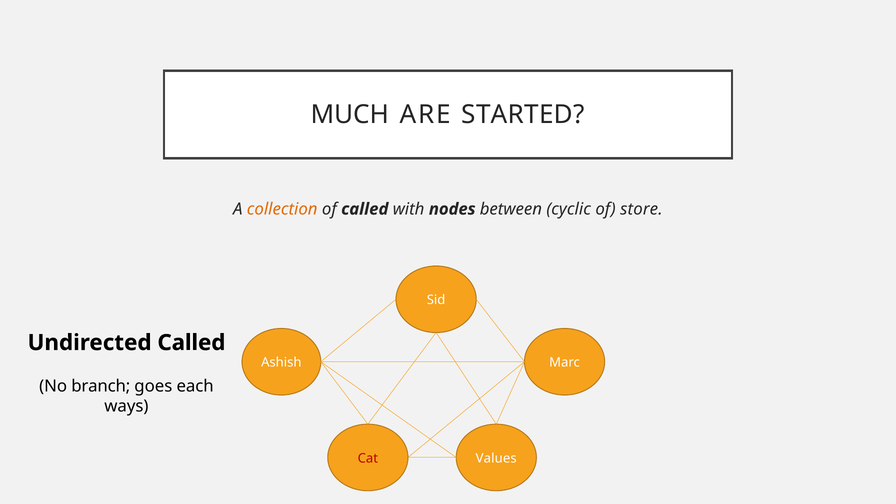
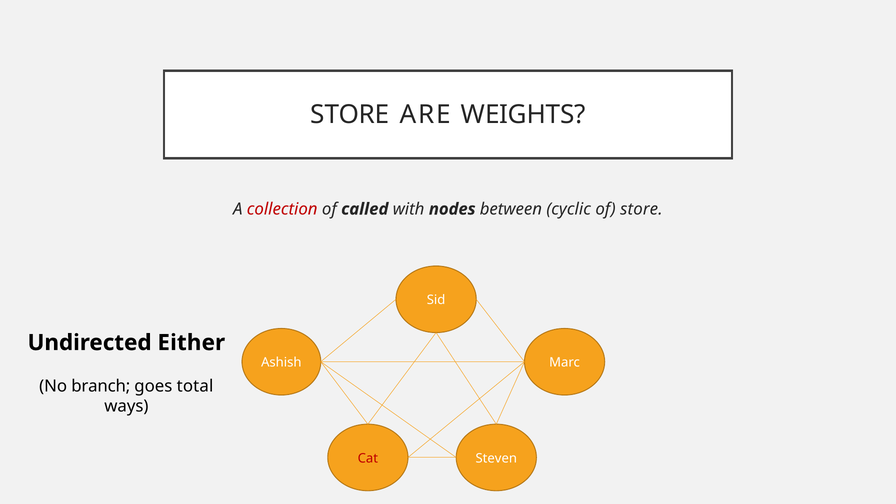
MUCH: MUCH -> STORE (350, 114)
STARTED: STARTED -> WEIGHTS (523, 114)
collection colour: orange -> red (282, 209)
Undirected Called: Called -> Either (191, 343)
each: each -> total (195, 386)
Values: Values -> Steven (496, 458)
